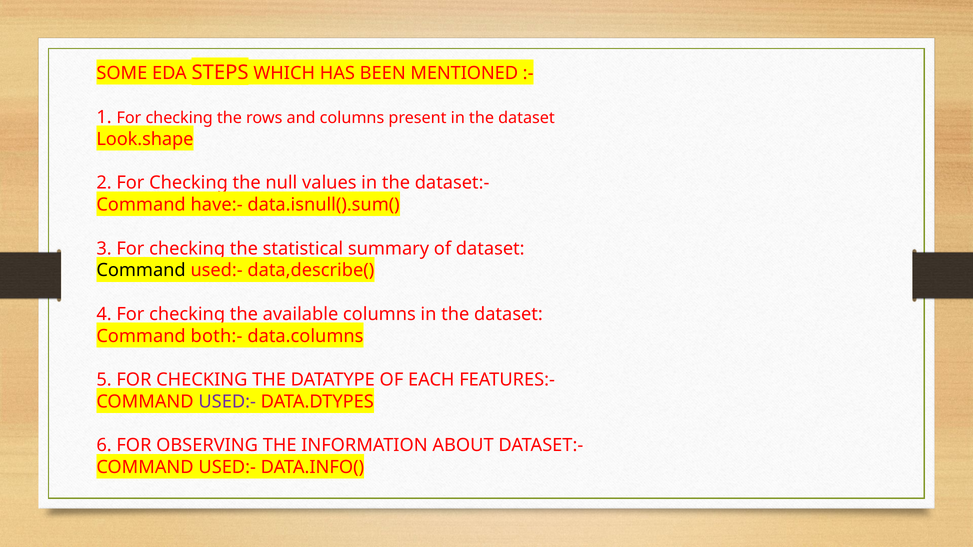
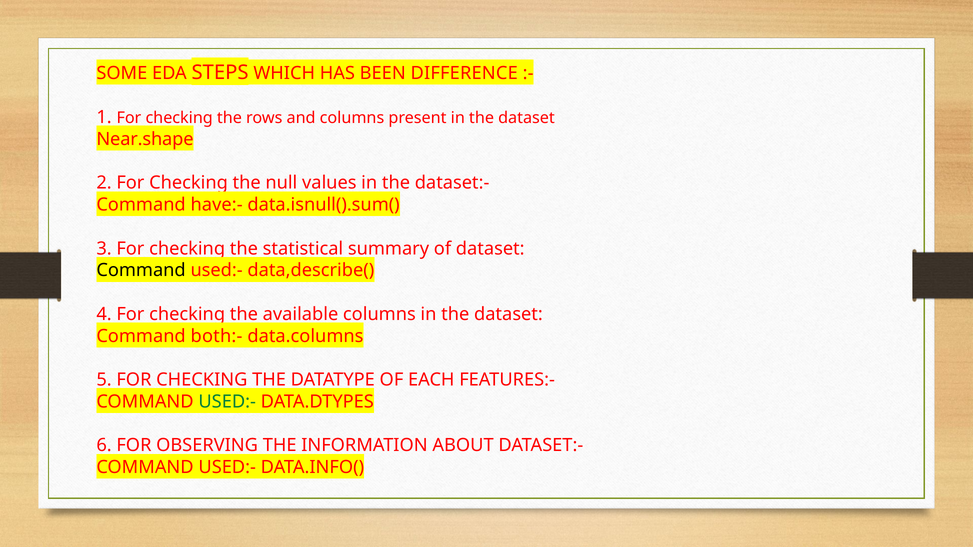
MENTIONED: MENTIONED -> DIFFERENCE (464, 73)
Look.shape: Look.shape -> Near.shape (145, 139)
USED:- colour: purple -> green (227, 402)
